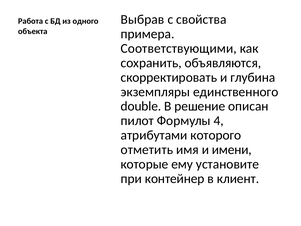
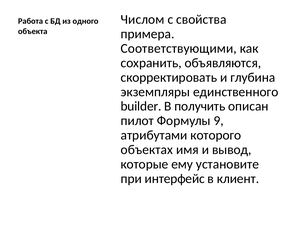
Выбрав: Выбрав -> Числом (143, 19)
double: double -> builder (141, 106)
решение: решение -> получить (200, 106)
4: 4 -> 9 (219, 121)
отметить: отметить -> объектах (147, 150)
имени: имени -> вывод (232, 150)
контейнер: контейнер -> интерфейс (175, 178)
